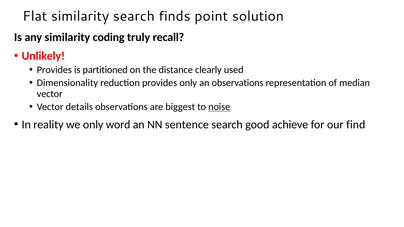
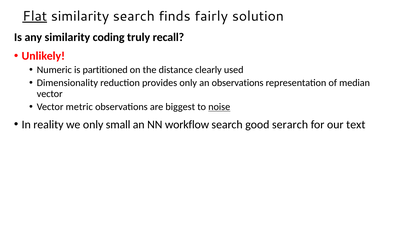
Flat underline: none -> present (35, 16)
point: point -> fairly (211, 16)
Provides: Provides -> Numeric (54, 70)
details: details -> metric (79, 107)
word: word -> small (118, 125)
sentence: sentence -> workflow (187, 125)
achieve: achieve -> serarch (290, 125)
find: find -> text (356, 125)
